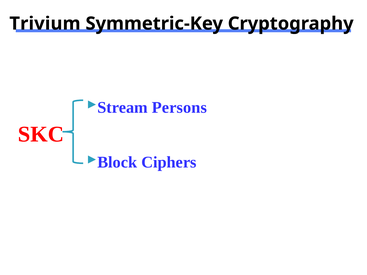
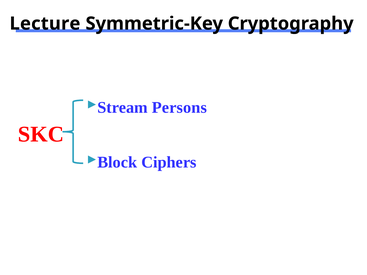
Trivium: Trivium -> Lecture (45, 24)
